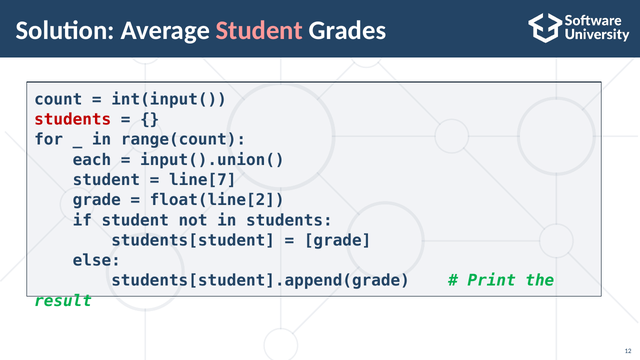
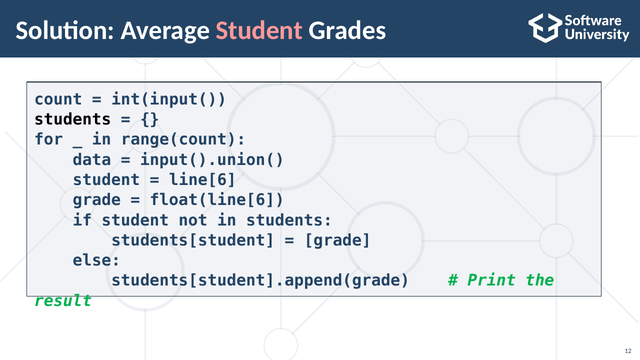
students colour: red -> black (73, 120)
each: each -> data (92, 160)
line[7: line[7 -> line[6 (203, 180)
float(line[2: float(line[2 -> float(line[6 (217, 200)
